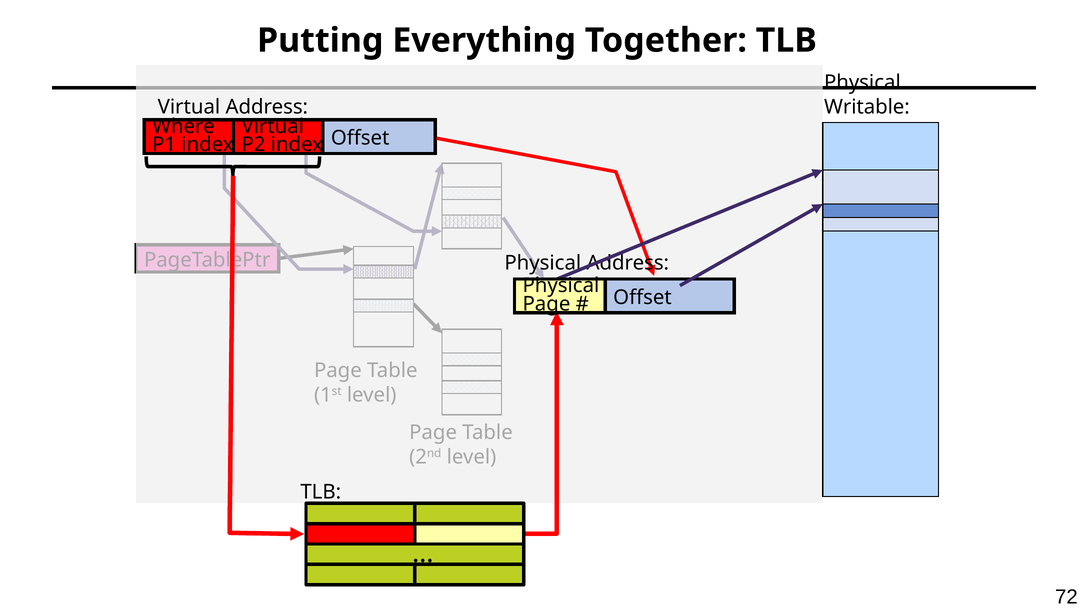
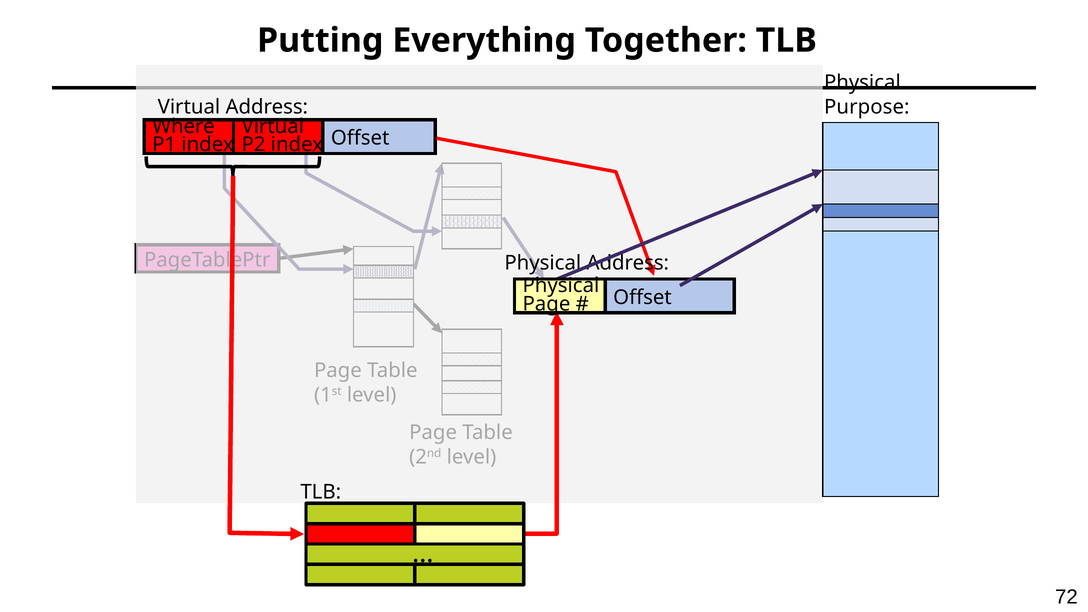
Writable: Writable -> Purpose (867, 107)
